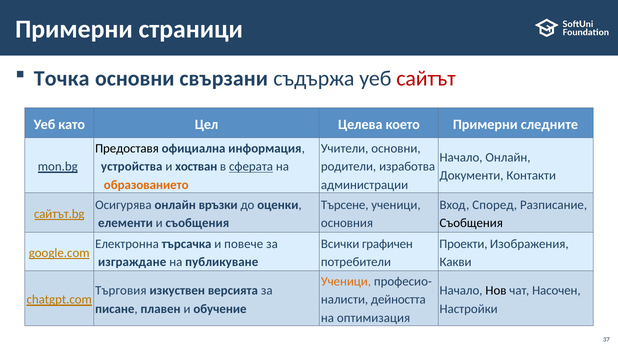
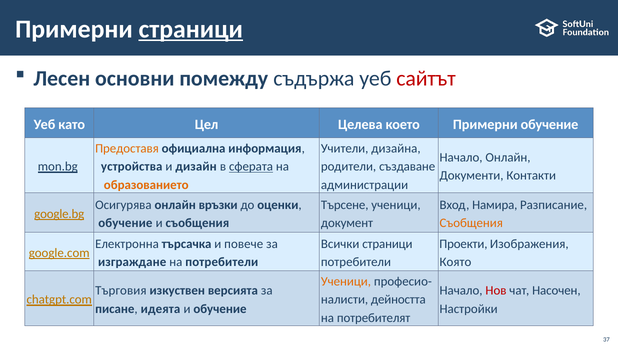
страници underline: none -> present (191, 29)
Точка: Точка -> Лесен (62, 78)
свързани: свързани -> помежду (224, 78)
Примерни следните: следните -> обучение (550, 124)
Предоставя colour: black -> orange (127, 148)
Учители основни: основни -> дизайна (396, 148)
хостван: хостван -> дизайн (196, 166)
изработва: изработва -> създаване (407, 166)
Според: Според -> Намира (495, 205)
сайтът.bg: сайтът.bg -> google.bg (59, 214)
елементи: елементи -> обучение (125, 223)
основния: основния -> документ (347, 223)
Съобщения colour: black -> orange (471, 223)
Всички графичен: графичен -> страници (387, 244)
на публикуване: публикуване -> потребители (222, 262)
Какви: Какви -> Която (455, 262)
Нов colour: black -> red (496, 290)
плавен: плавен -> идеята (161, 308)
оптимизация: оптимизация -> потребителят (374, 317)
